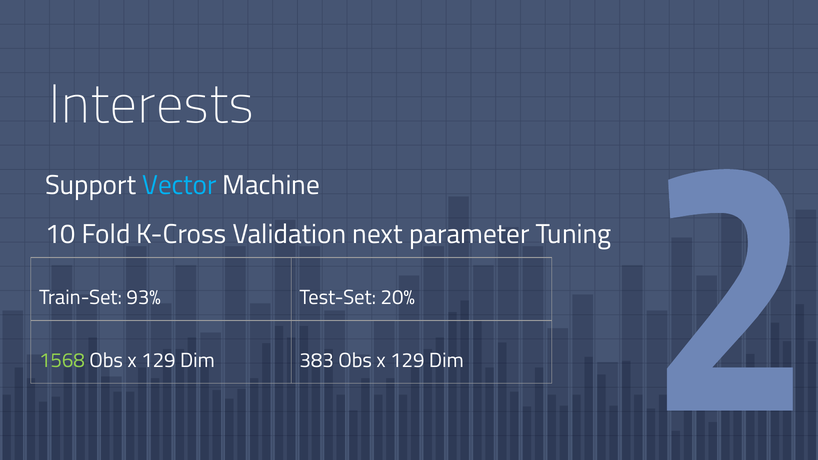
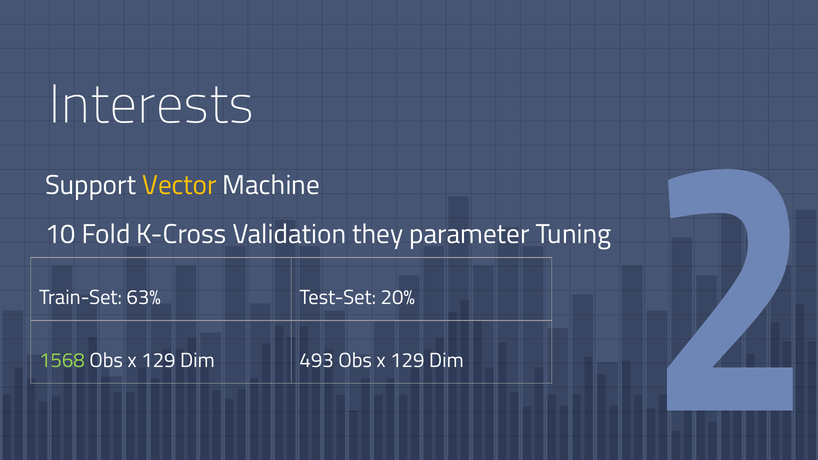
Vector colour: light blue -> yellow (179, 185)
next: next -> they (378, 234)
93%: 93% -> 63% (144, 298)
383: 383 -> 493 (317, 361)
